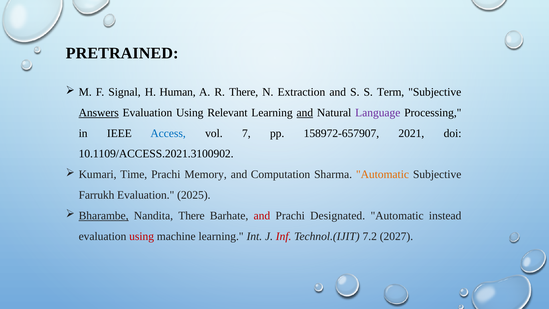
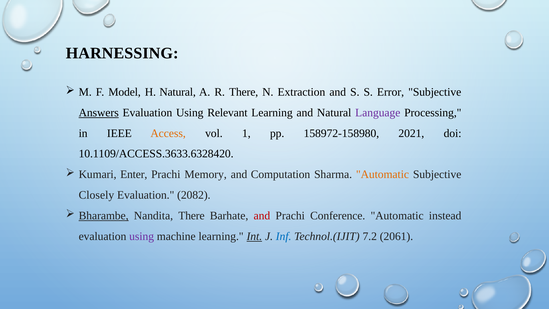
PRETRAINED: PRETRAINED -> HARNESSING (122, 53)
Signal: Signal -> Model (125, 92)
H Human: Human -> Natural (178, 92)
Term: Term -> Error (391, 92)
and underline: present -> none (305, 113)
Access colour: blue -> orange (168, 133)
7: 7 -> 1 (246, 133)
158972-657907: 158972-657907 -> 158972-158980 (341, 133)
10.1109/ACCESS.2021.3100902: 10.1109/ACCESS.2021.3100902 -> 10.1109/ACCESS.3633.6328420 (156, 154)
Time: Time -> Enter (134, 174)
Farrukh: Farrukh -> Closely (96, 195)
2025: 2025 -> 2082 (194, 195)
Designated: Designated -> Conference (338, 216)
using colour: red -> purple (142, 236)
Int underline: none -> present (254, 236)
Inf colour: red -> blue (284, 236)
2027: 2027 -> 2061 (396, 236)
